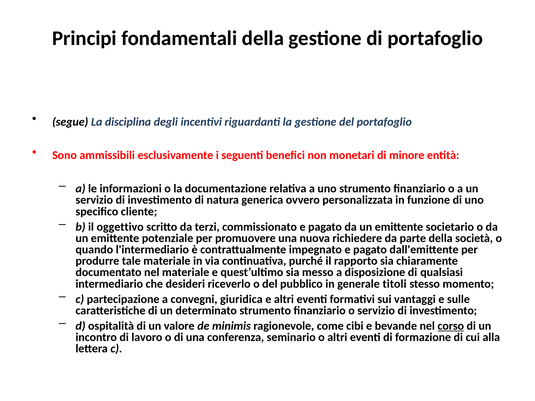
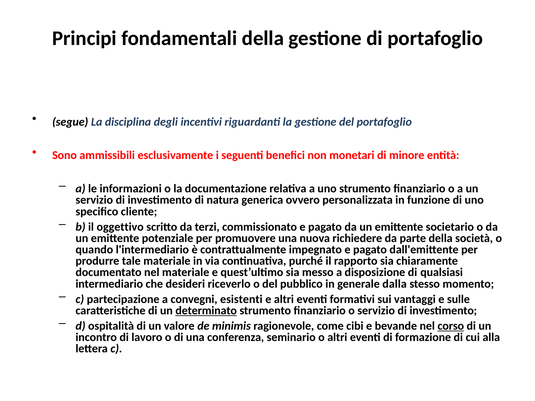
titoli: titoli -> dalla (395, 284)
giuridica: giuridica -> esistenti (241, 299)
determinato underline: none -> present (206, 311)
